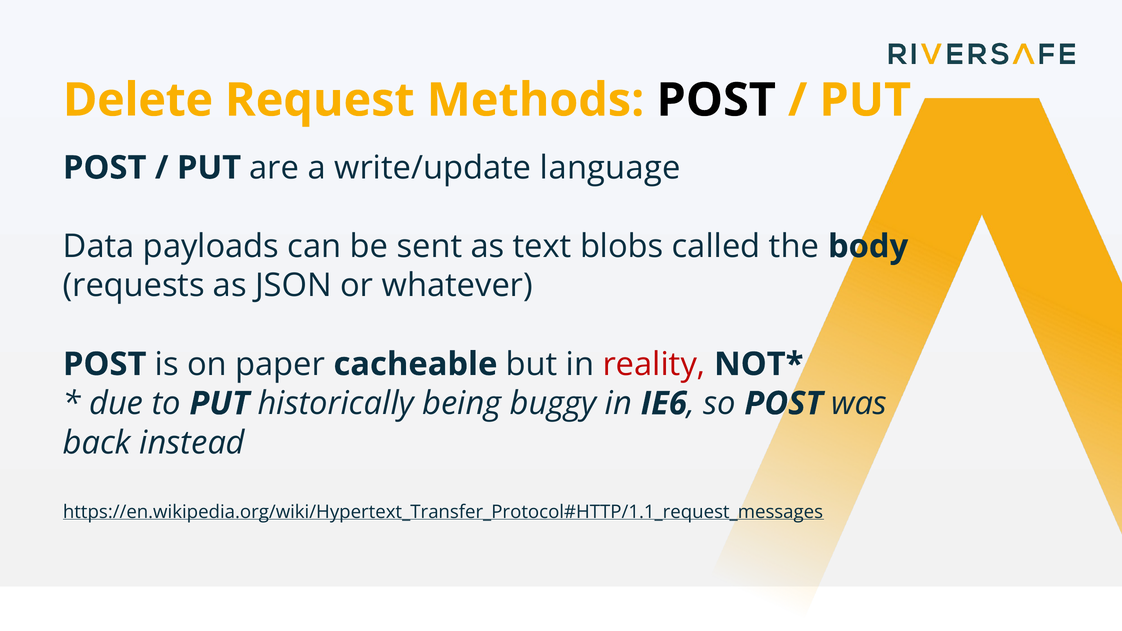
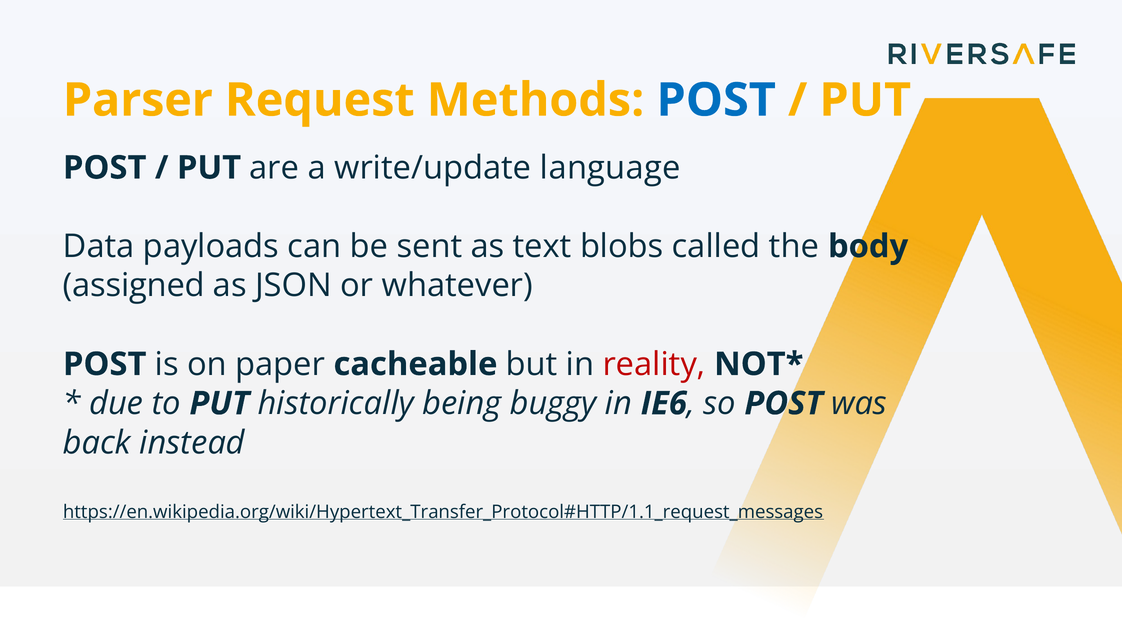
Delete: Delete -> Parser (138, 100)
POST colour: black -> blue (716, 100)
requests: requests -> assigned (134, 286)
